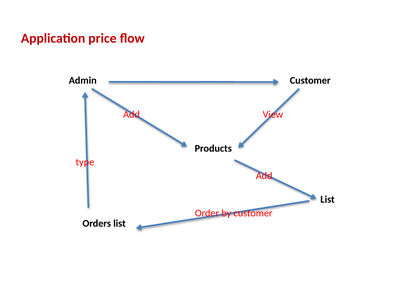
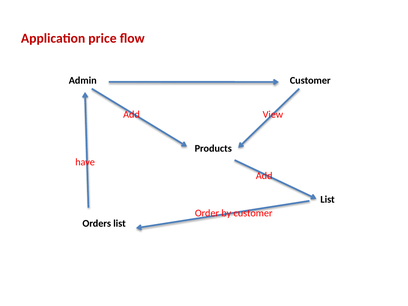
type: type -> have (85, 162)
